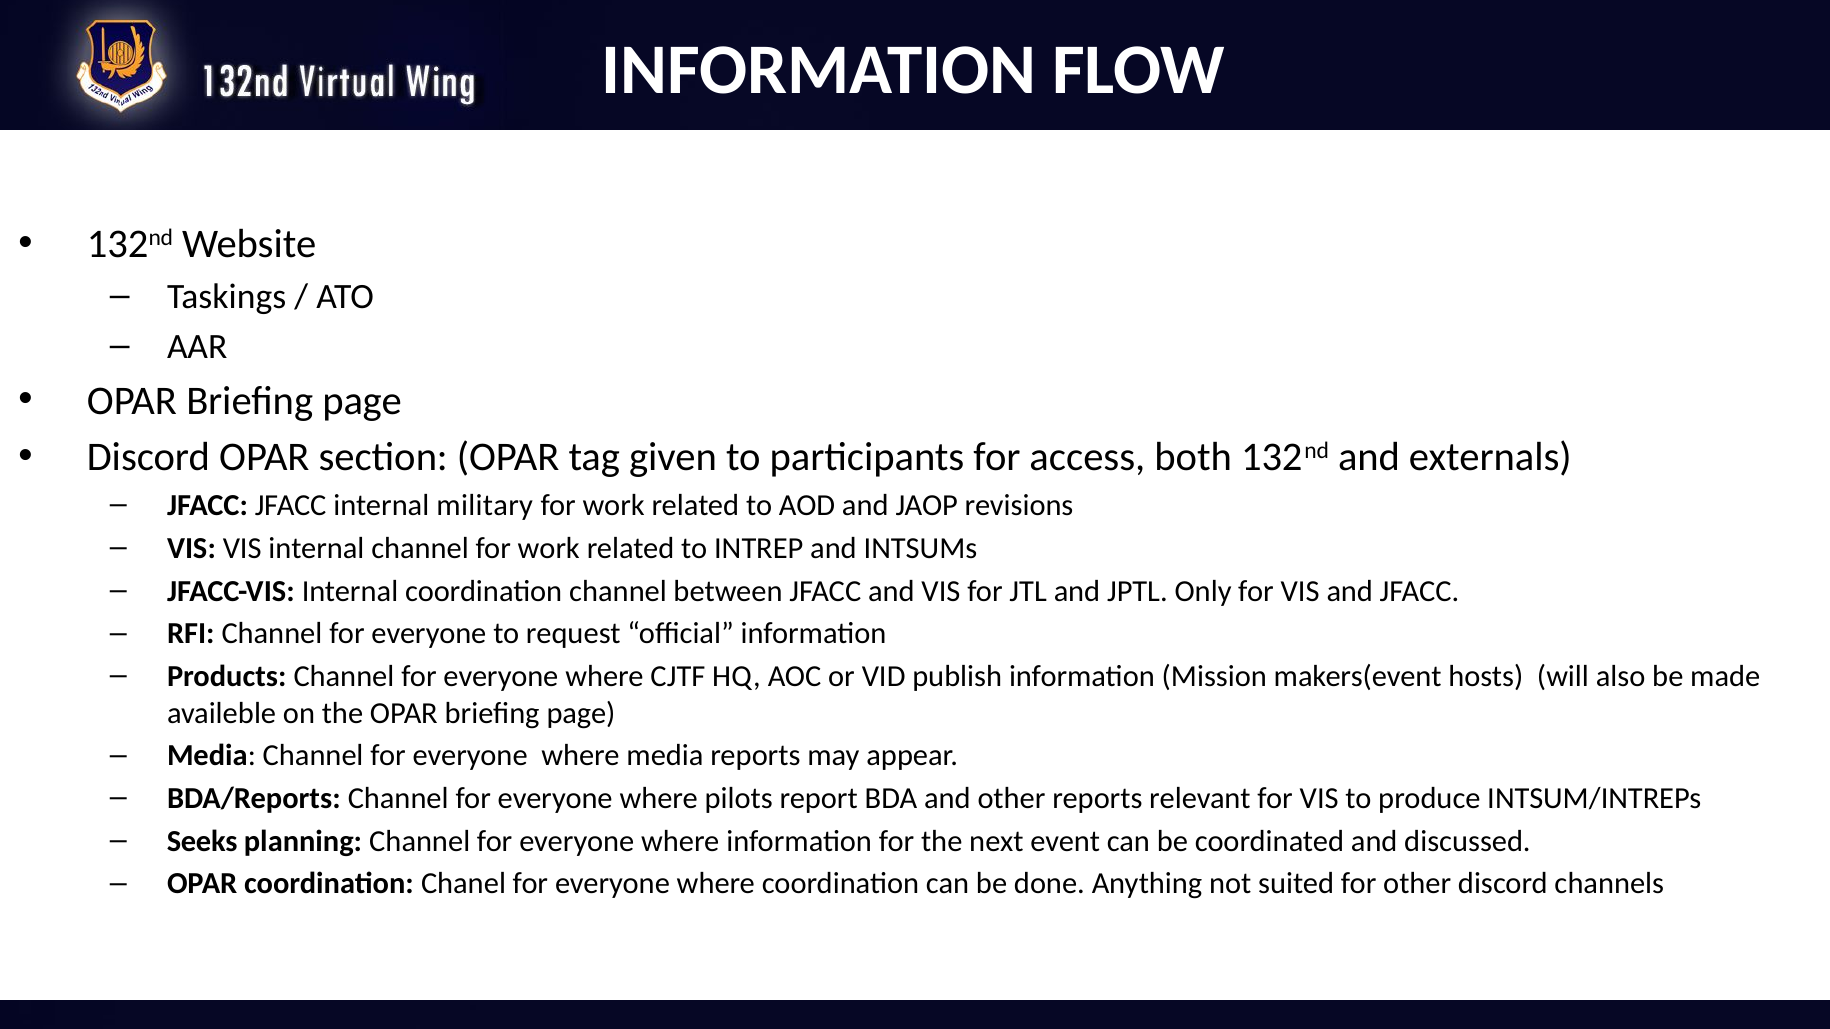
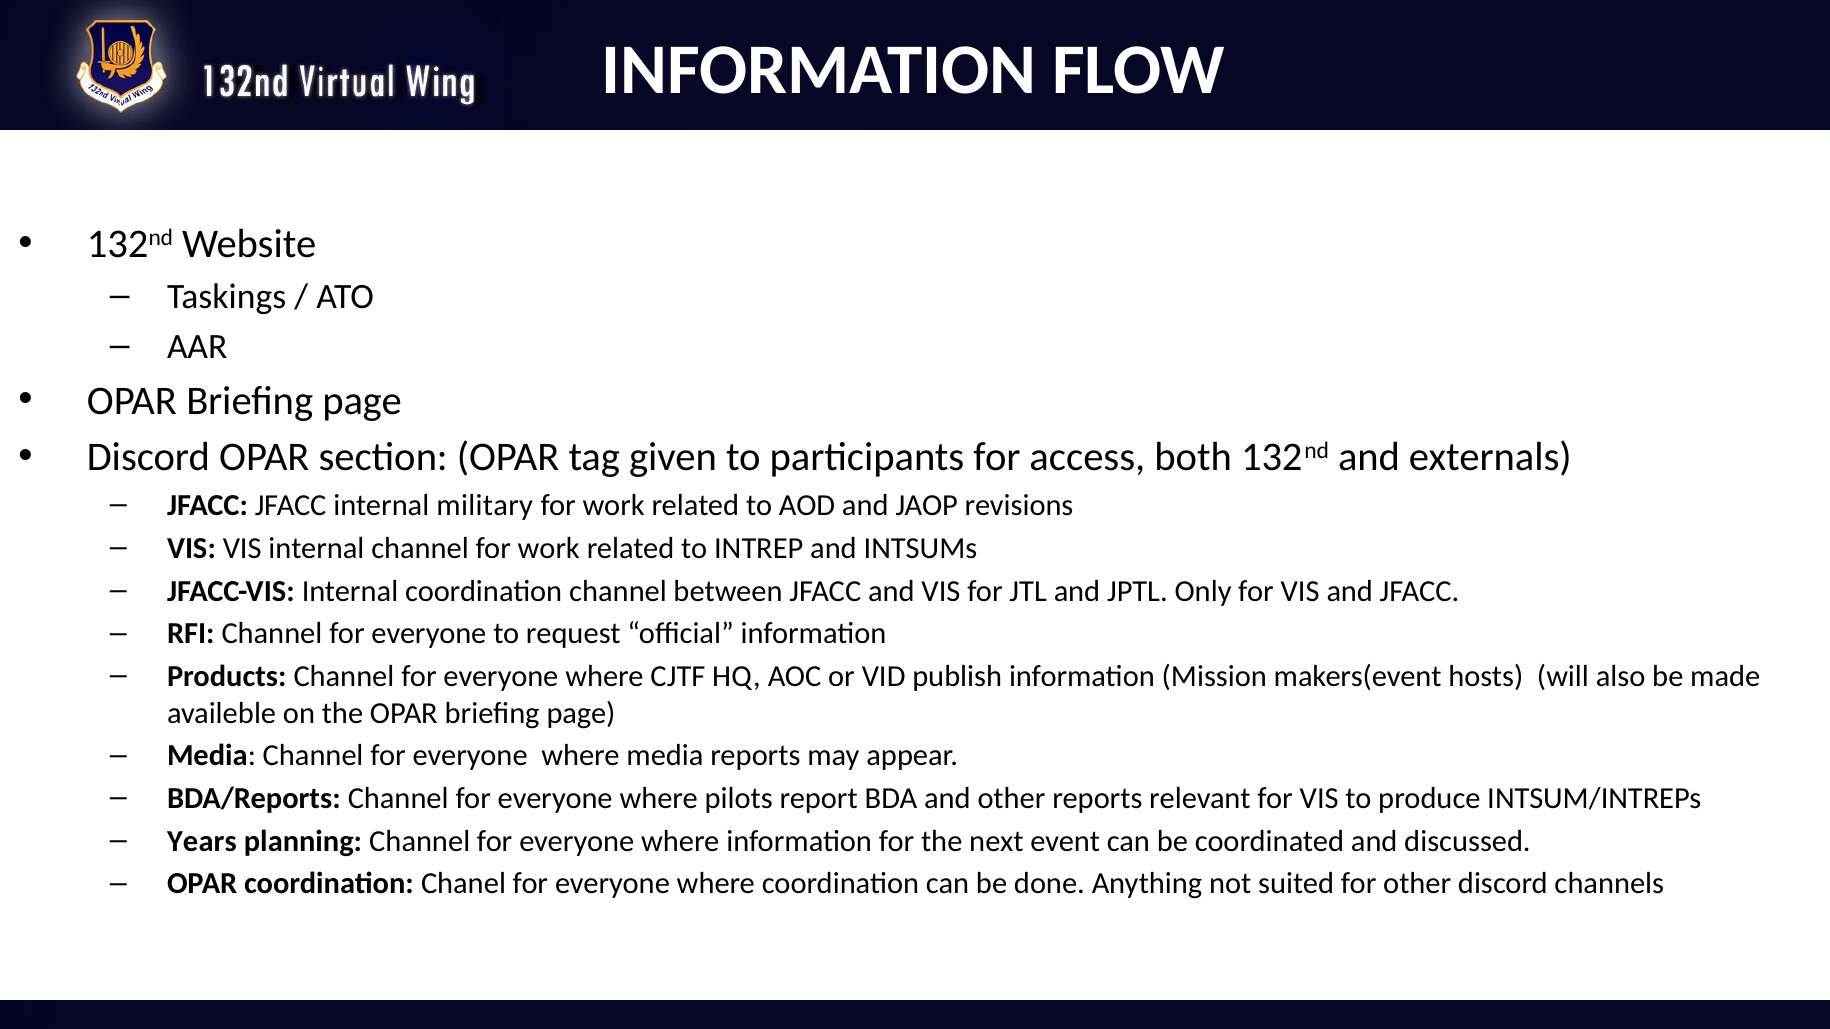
Seeks: Seeks -> Years (202, 841)
